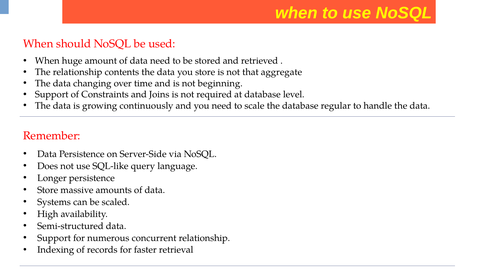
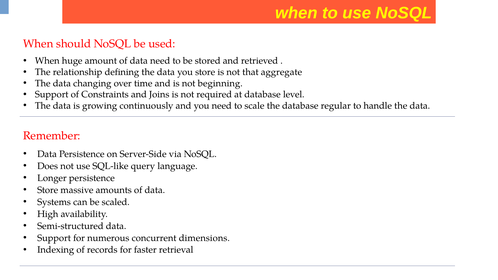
contents: contents -> defining (122, 72)
concurrent relationship: relationship -> dimensions (204, 238)
